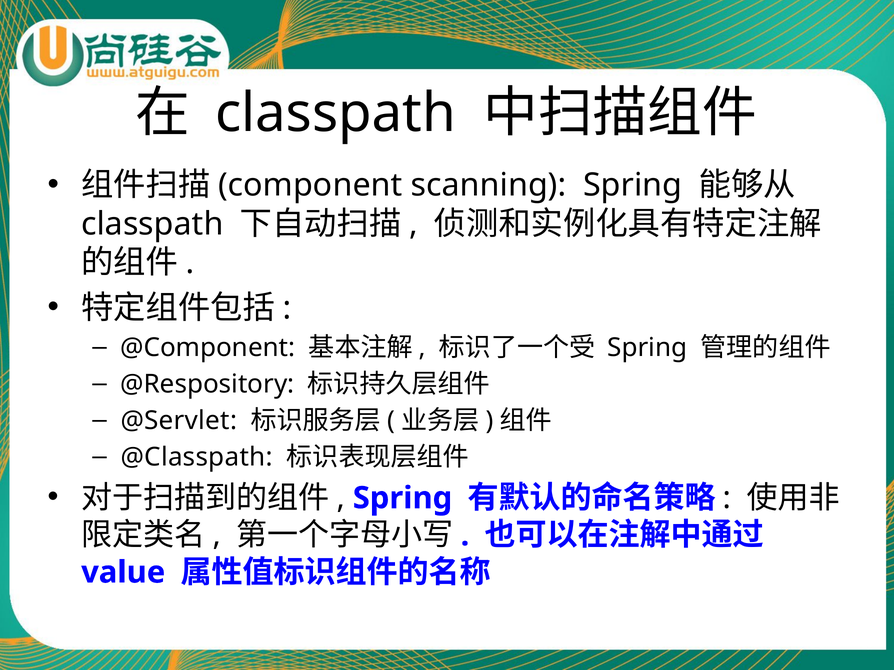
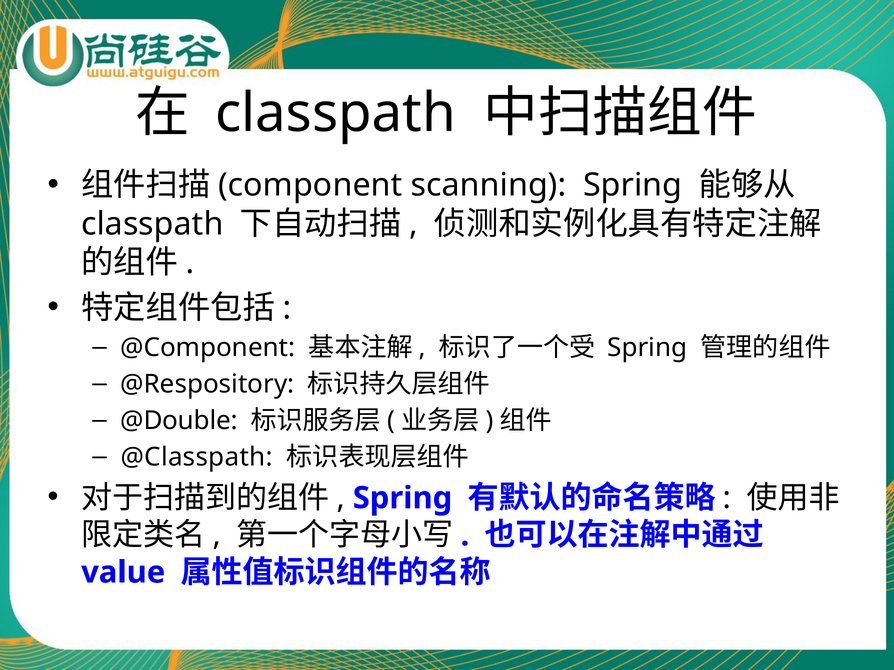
@Servlet: @Servlet -> @Double (179, 421)
